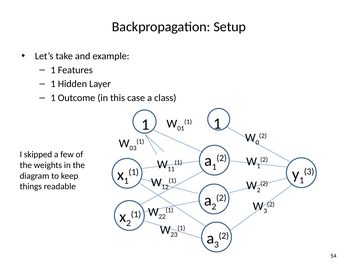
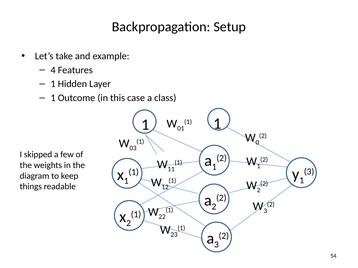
1: 1 -> 4 (53, 70)
